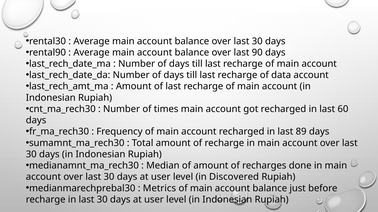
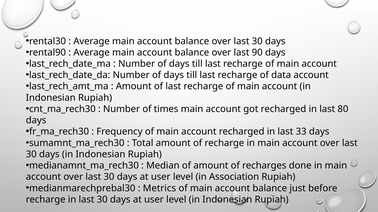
60: 60 -> 80 (343, 109)
89: 89 -> 33 (301, 132)
Discovered: Discovered -> Association (234, 177)
